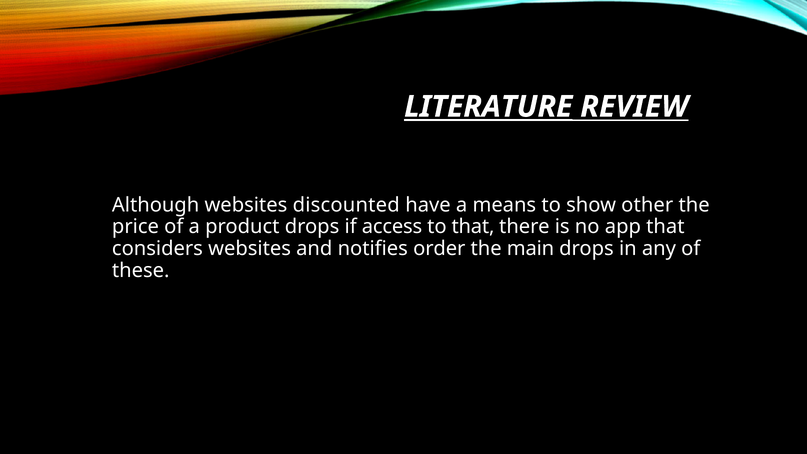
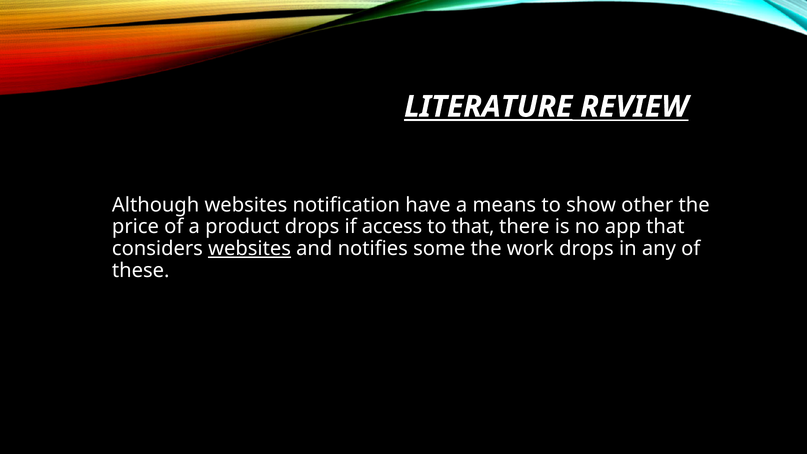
discounted: discounted -> notification (346, 205)
websites underline: none -> present (250, 249)
order: order -> some (439, 249)
main: main -> work (530, 249)
